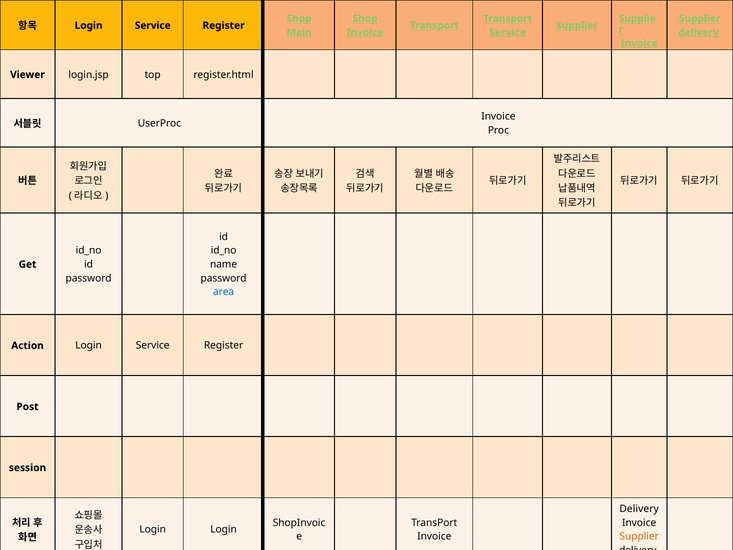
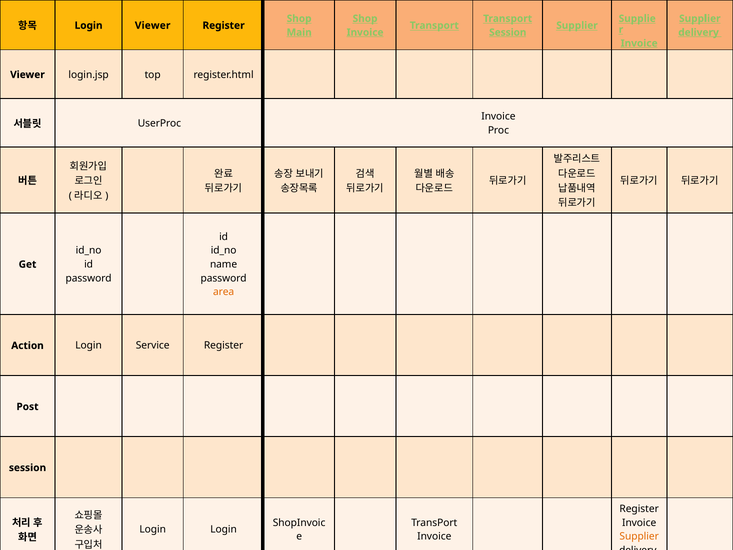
Service: Service -> Viewer (153, 25)
Service: Service -> Session (508, 32)
area colour: blue -> orange (224, 292)
Delivery: Delivery -> Register (639, 509)
